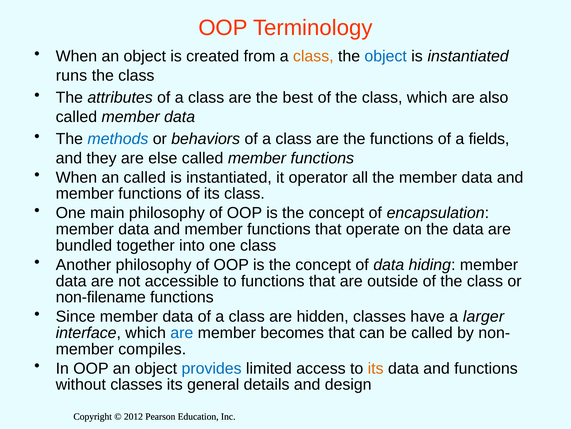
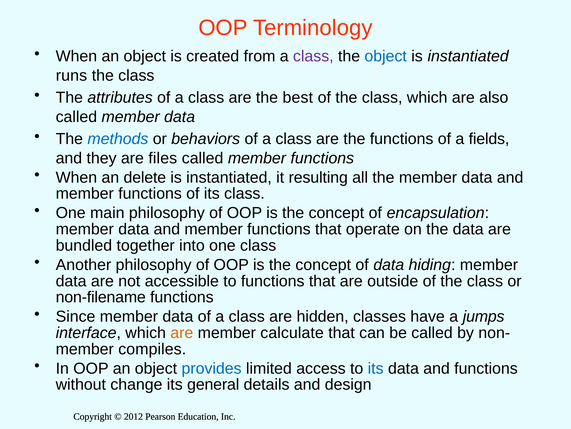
class colour: orange -> purple (313, 56)
else: else -> files (163, 158)
an called: called -> delete (145, 177)
operator: operator -> resulting (318, 177)
larger: larger -> jumps (484, 316)
are colour: blue -> orange (182, 332)
becomes: becomes -> calculate (292, 332)
its colour: orange -> blue (376, 368)
without classes: classes -> change (136, 384)
